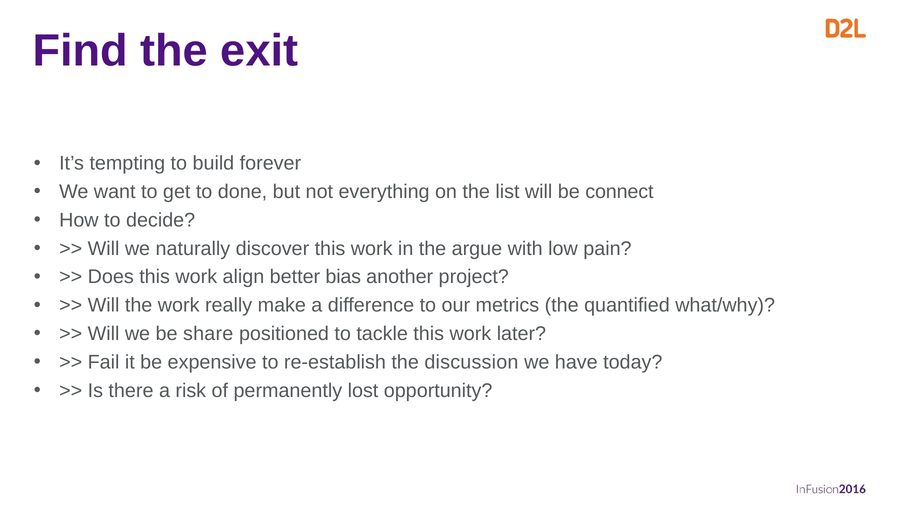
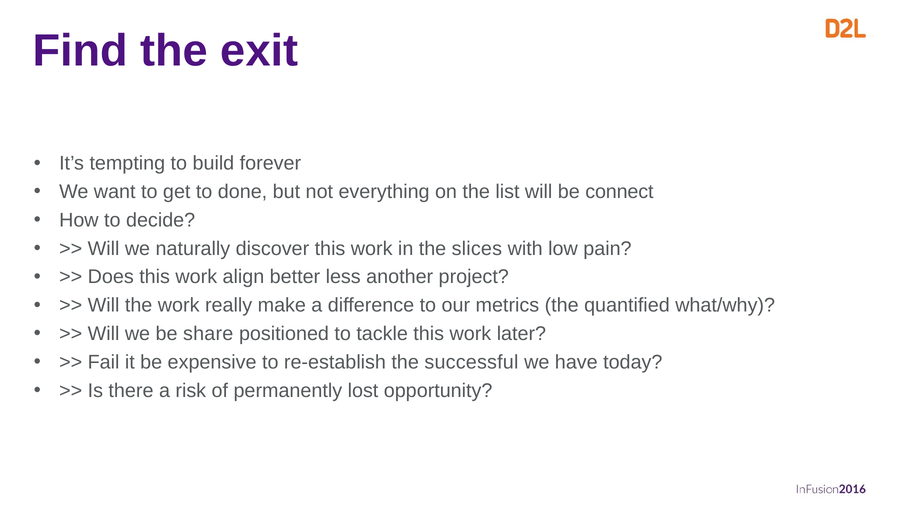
argue: argue -> slices (477, 249)
bias: bias -> less (343, 277)
discussion: discussion -> successful (471, 362)
